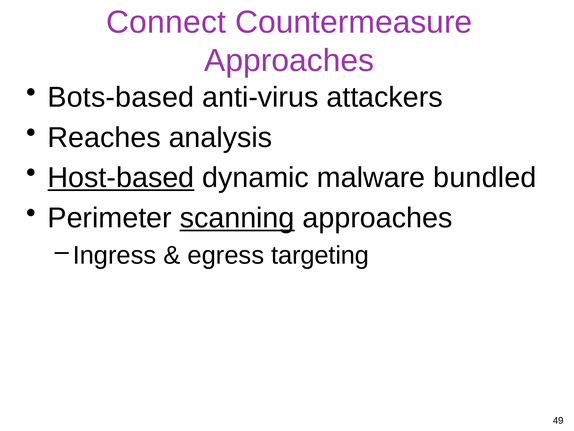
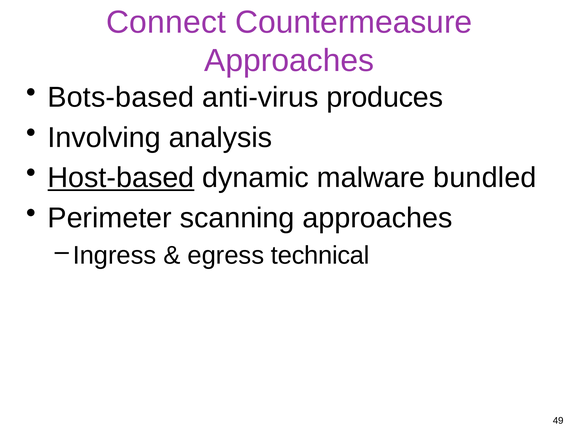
attackers: attackers -> produces (385, 97)
Reaches: Reaches -> Involving (104, 137)
scanning underline: present -> none (237, 218)
targeting: targeting -> technical (320, 255)
